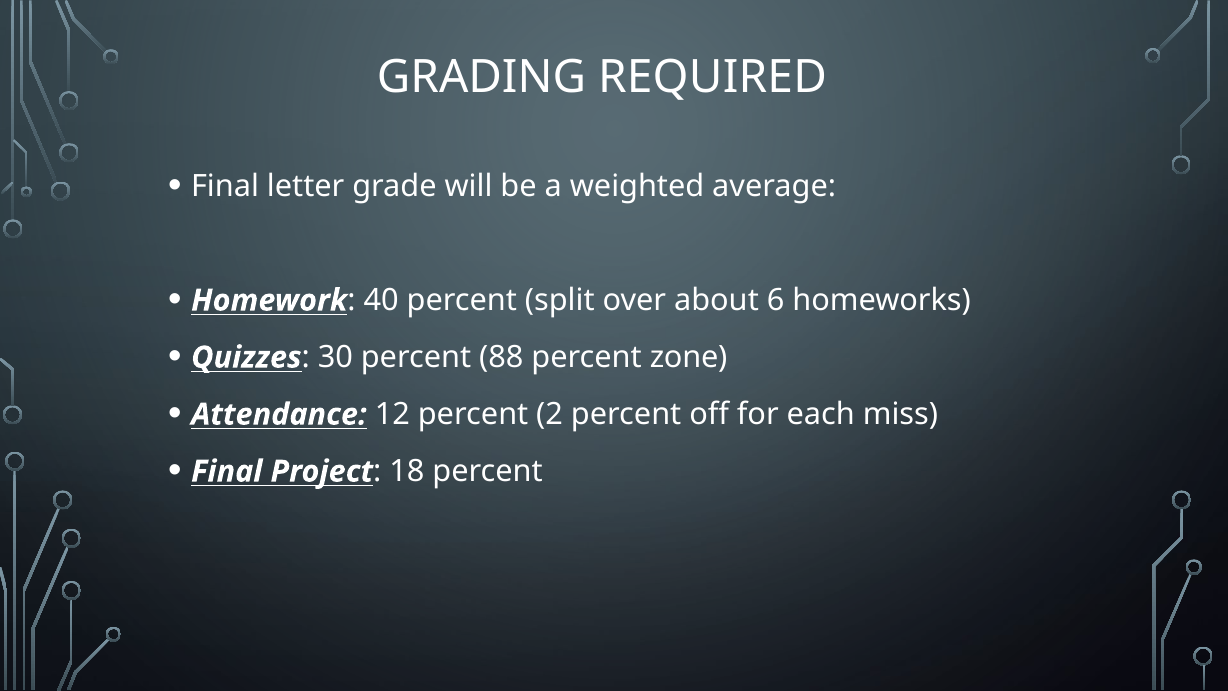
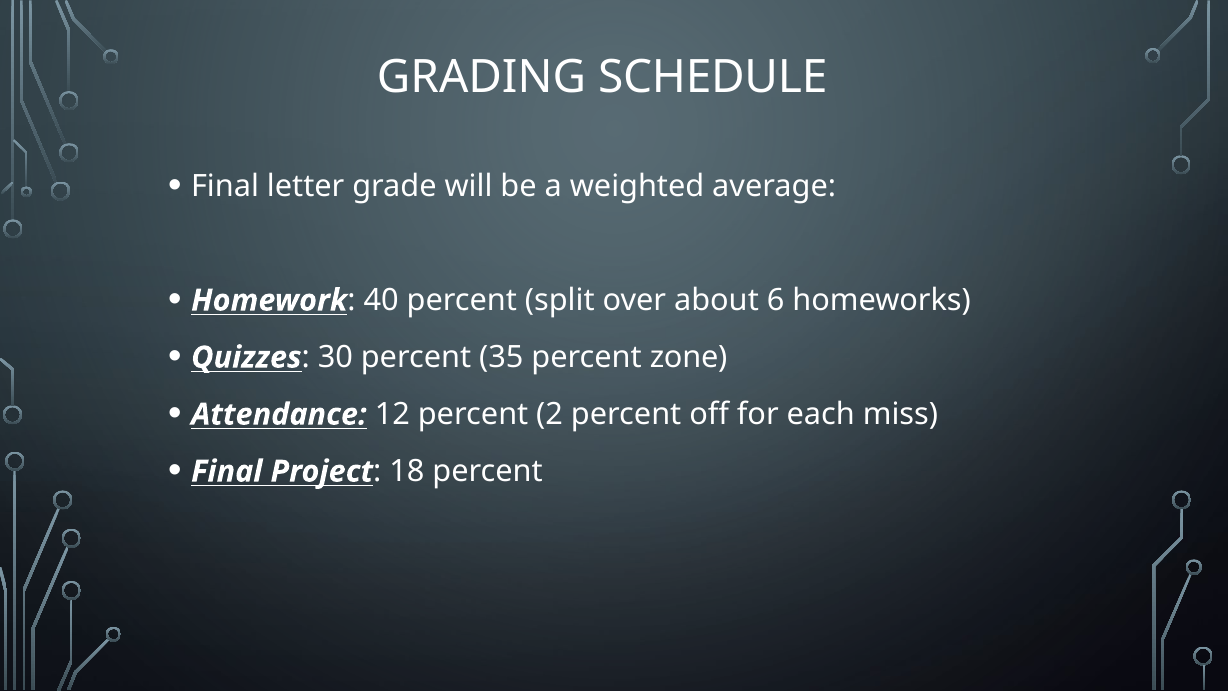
REQUIRED: REQUIRED -> SCHEDULE (713, 77)
88: 88 -> 35 (501, 357)
